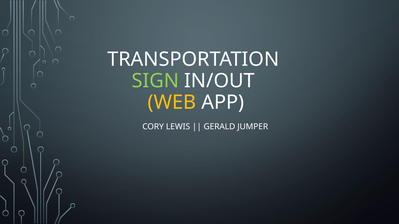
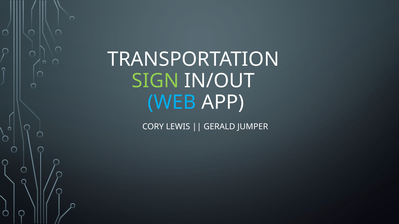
WEB colour: yellow -> light blue (172, 102)
